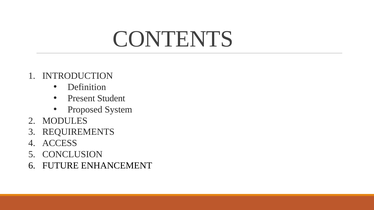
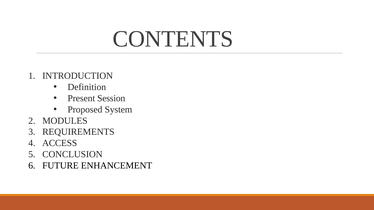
Student: Student -> Session (111, 98)
